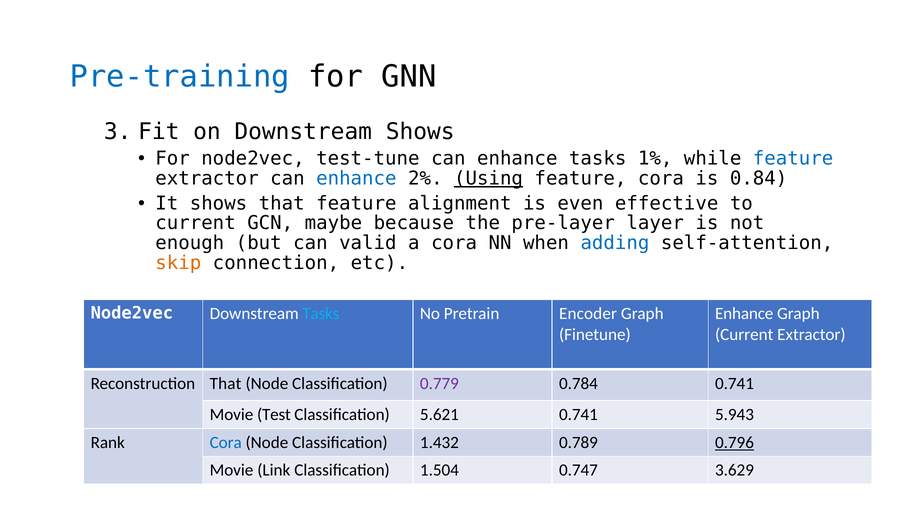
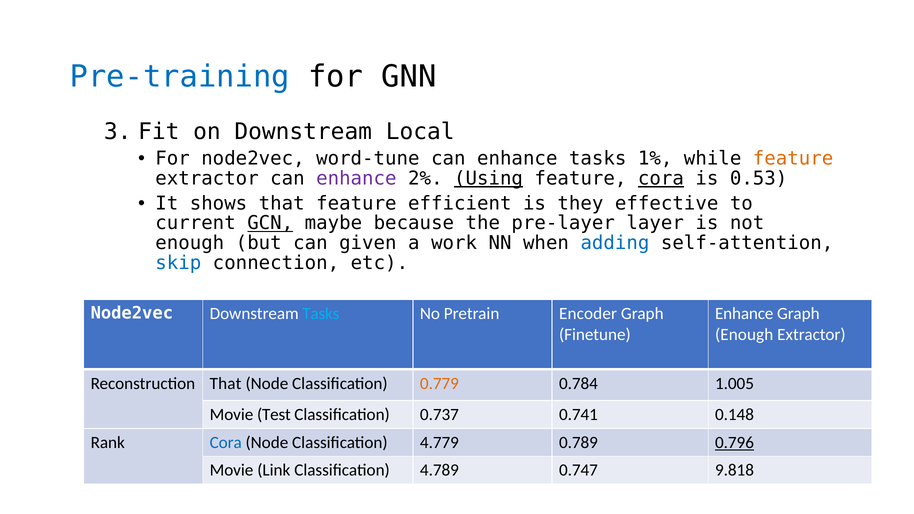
Downstream Shows: Shows -> Local (420, 132)
test-tune: test-tune -> word-tune (368, 159)
feature colour: blue -> orange (793, 159)
enhance colour: blue -> purple (356, 179)
cora underline: none -> present (661, 179)
0.84: 0.84 -> 0.53 (759, 179)
alignment: alignment -> efficient (460, 203)
even: even -> they (580, 203)
GCN underline: none -> present (270, 223)
valid: valid -> given (368, 243)
a cora: cora -> work (454, 243)
skip colour: orange -> blue (178, 263)
Current: Current -> Enough (744, 335)
0.779 colour: purple -> orange (439, 383)
0.784 0.741: 0.741 -> 1.005 (734, 383)
5.621: 5.621 -> 0.737 (439, 415)
5.943: 5.943 -> 0.148 (734, 415)
1.432: 1.432 -> 4.779 (439, 443)
1.504: 1.504 -> 4.789 (439, 470)
3.629: 3.629 -> 9.818 (734, 470)
